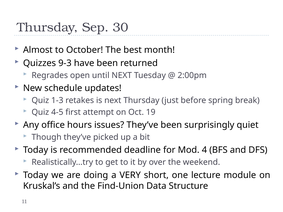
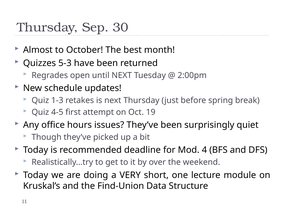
9-3: 9-3 -> 5-3 (65, 63)
